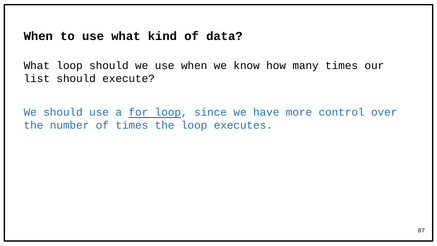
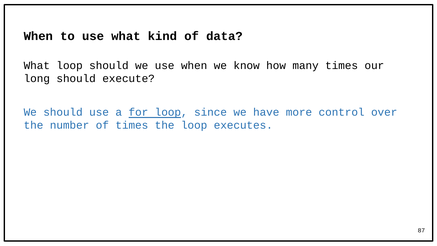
list: list -> long (37, 79)
